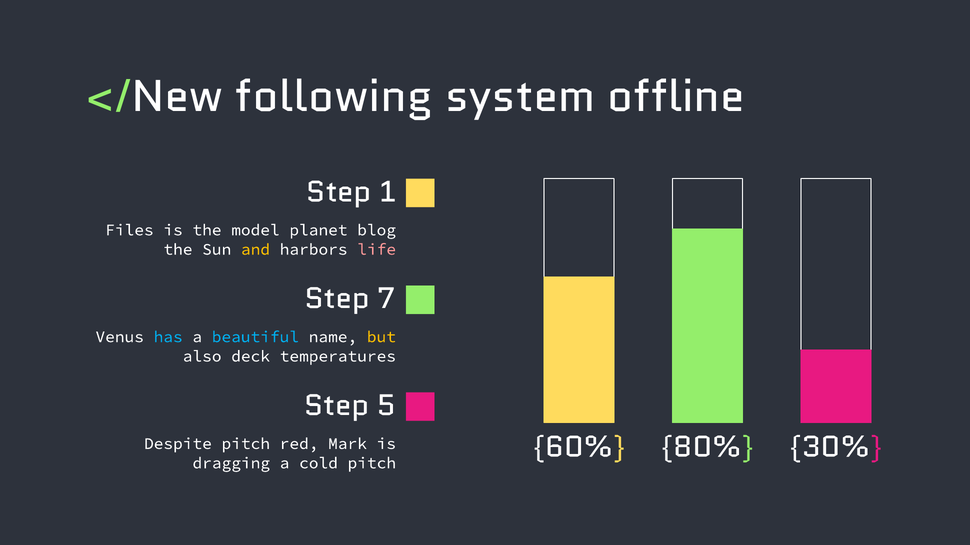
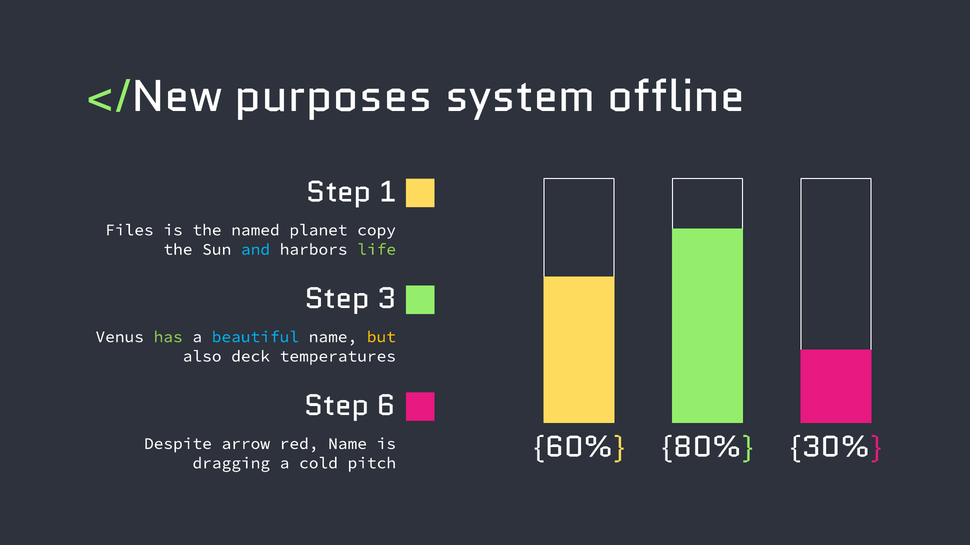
following: following -> purposes (334, 97)
model: model -> named (255, 230)
blog: blog -> copy (377, 230)
and colour: yellow -> light blue (255, 250)
life colour: pink -> light green (377, 250)
7: 7 -> 3 (387, 299)
has colour: light blue -> light green (168, 337)
5: 5 -> 6 (386, 406)
Despite pitch: pitch -> arrow (246, 444)
red Mark: Mark -> Name (348, 444)
